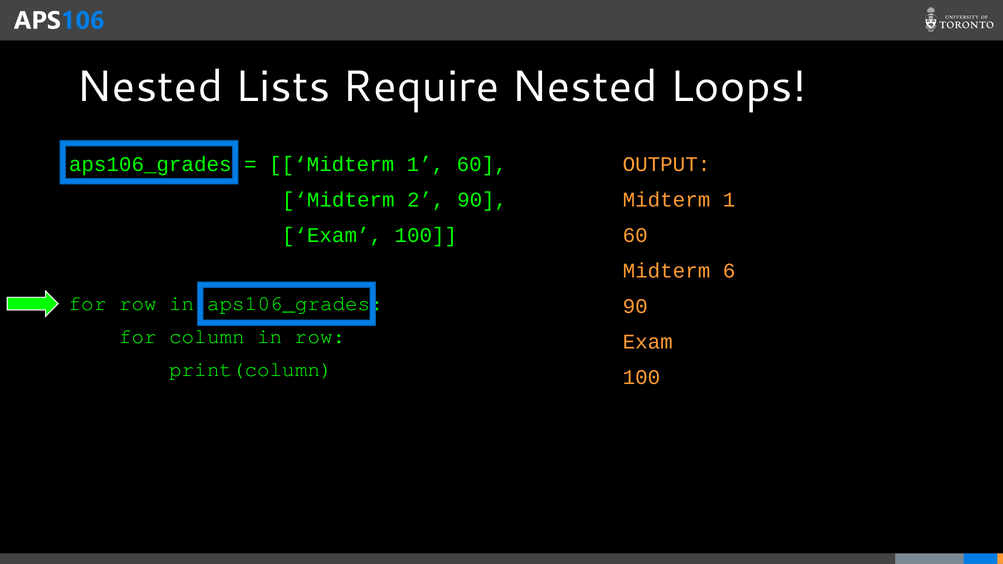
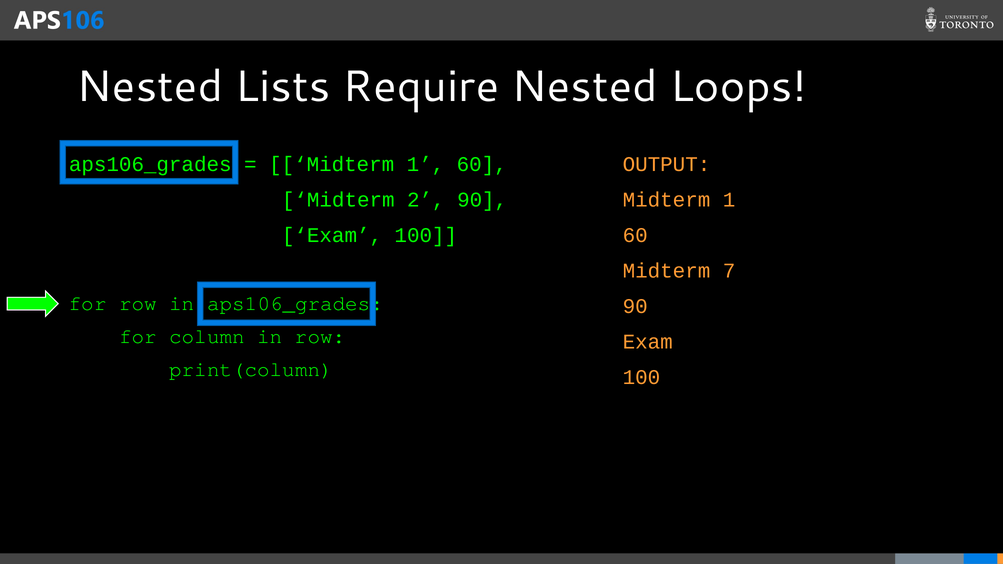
6: 6 -> 7 (729, 271)
